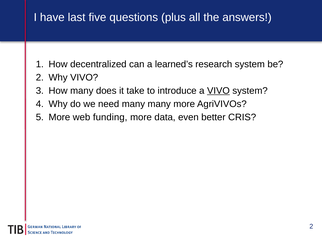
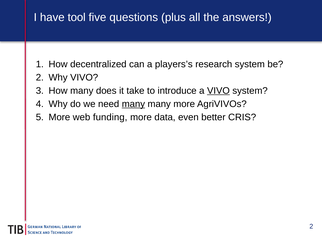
last: last -> tool (77, 17)
learned’s: learned’s -> players’s (174, 64)
many underline: none -> present (133, 104)
